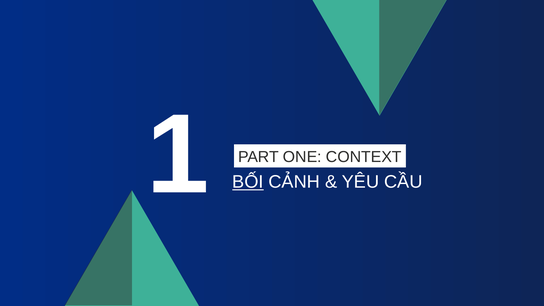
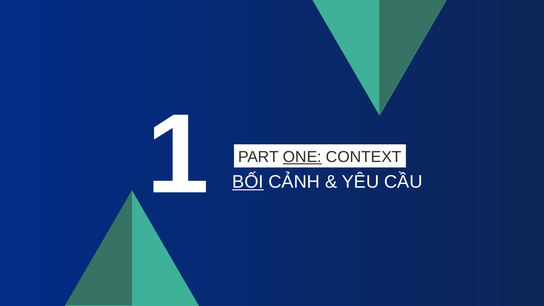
ONE underline: none -> present (302, 157)
